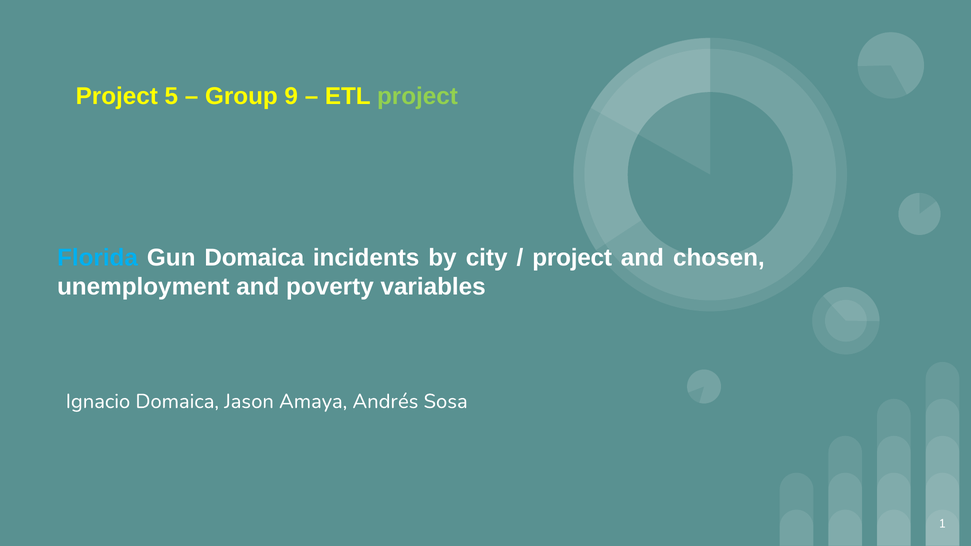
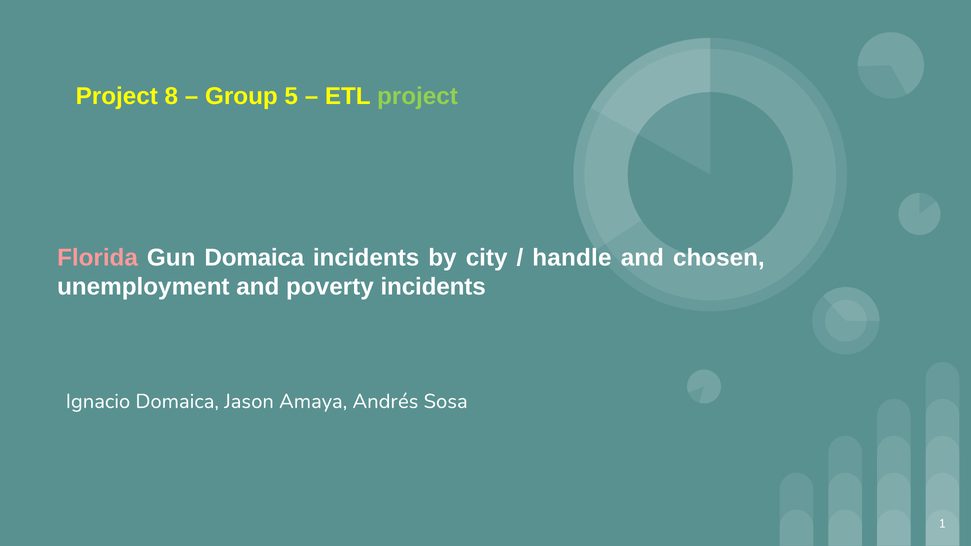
5: 5 -> 8 (171, 96)
9: 9 -> 5 (291, 96)
Florida colour: light blue -> pink (98, 258)
project: project -> handle (572, 258)
poverty variables: variables -> incidents (433, 287)
